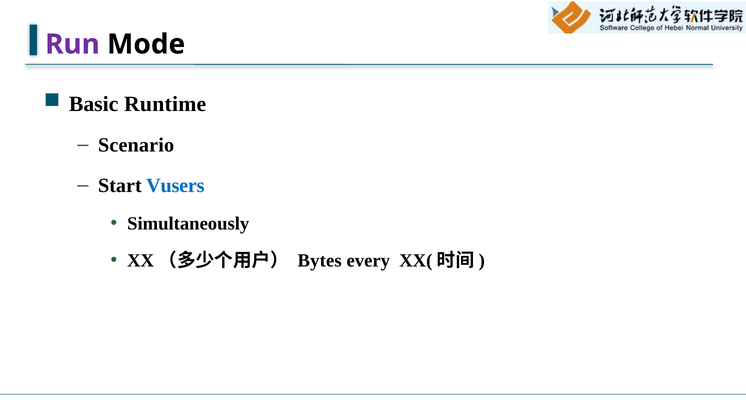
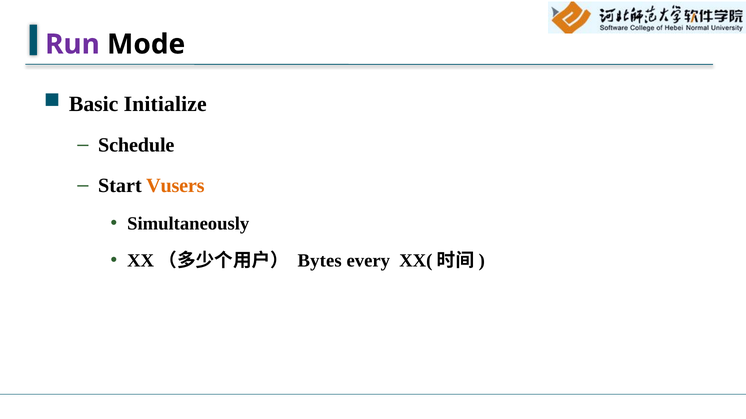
Runtime: Runtime -> Initialize (165, 104)
Scenario: Scenario -> Schedule (136, 145)
Vusers colour: blue -> orange (175, 186)
